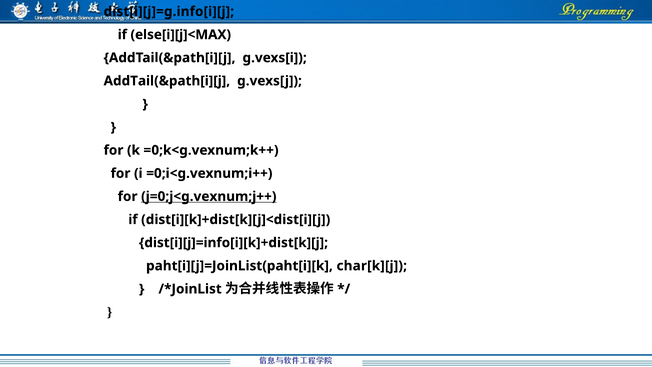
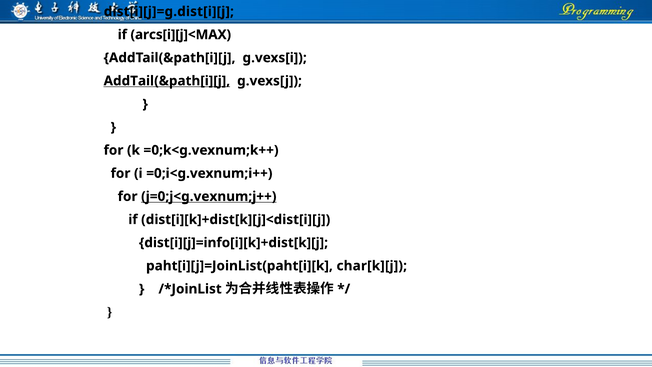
dist[i][j]=g.info[i][j: dist[i][j]=g.info[i][j -> dist[i][j]=g.dist[i][j (169, 12)
else[i][j]<MAX: else[i][j]<MAX -> arcs[i][j]<MAX (181, 35)
AddTail(&path[i][j underline: none -> present (167, 81)
